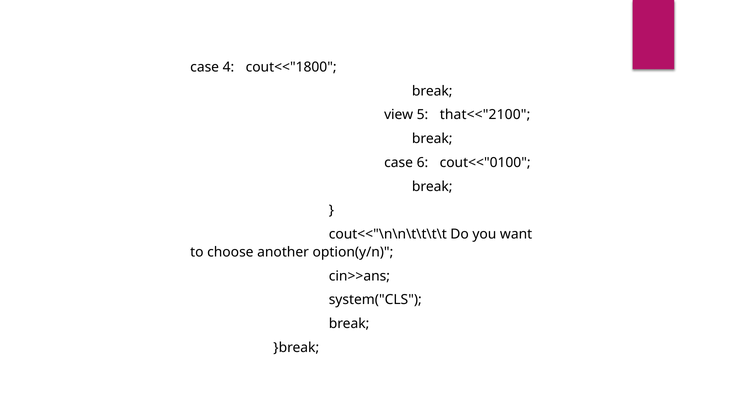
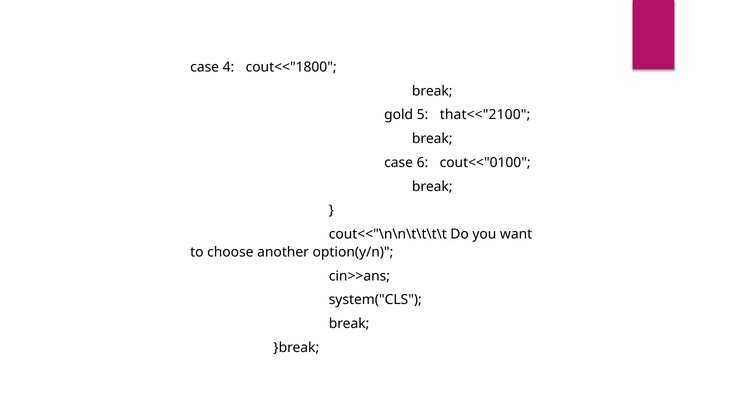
view: view -> gold (399, 115)
